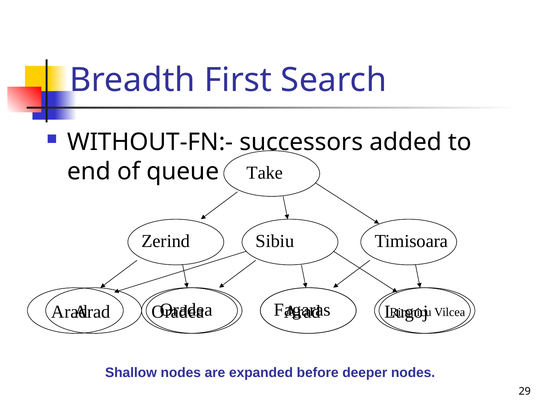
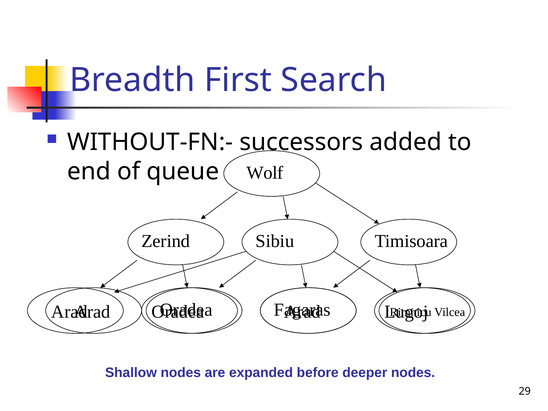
Take: Take -> Wolf (265, 173)
